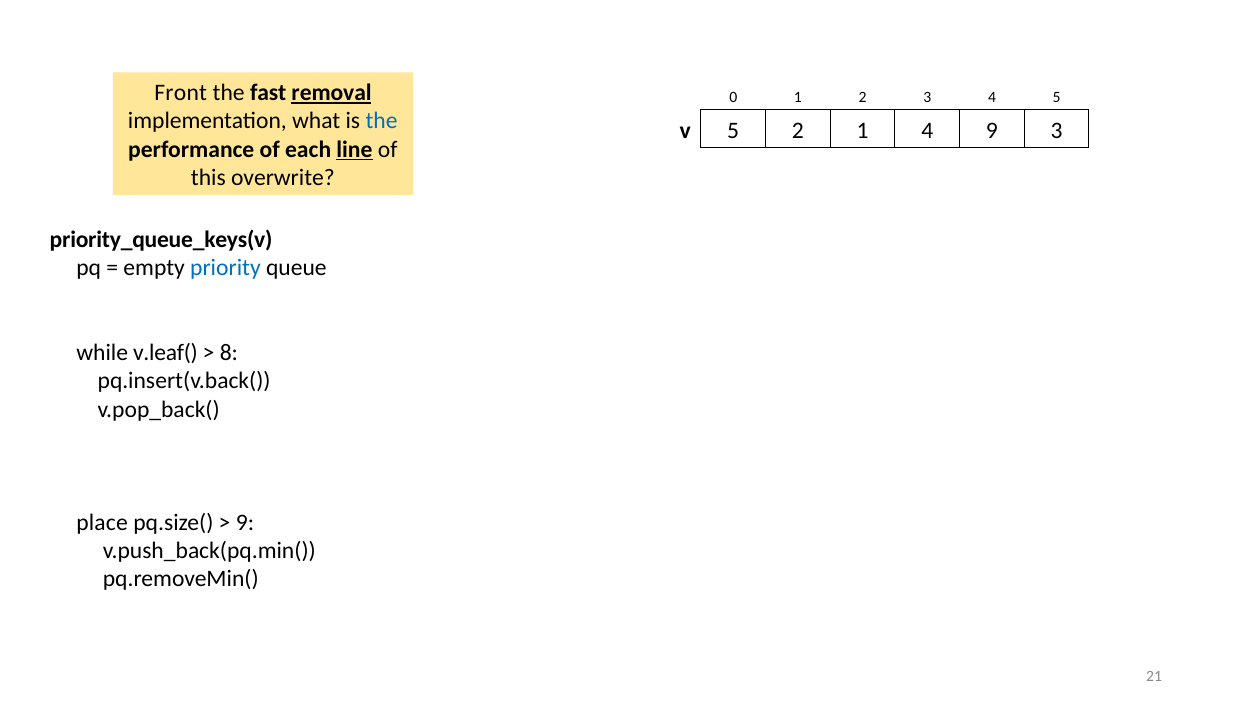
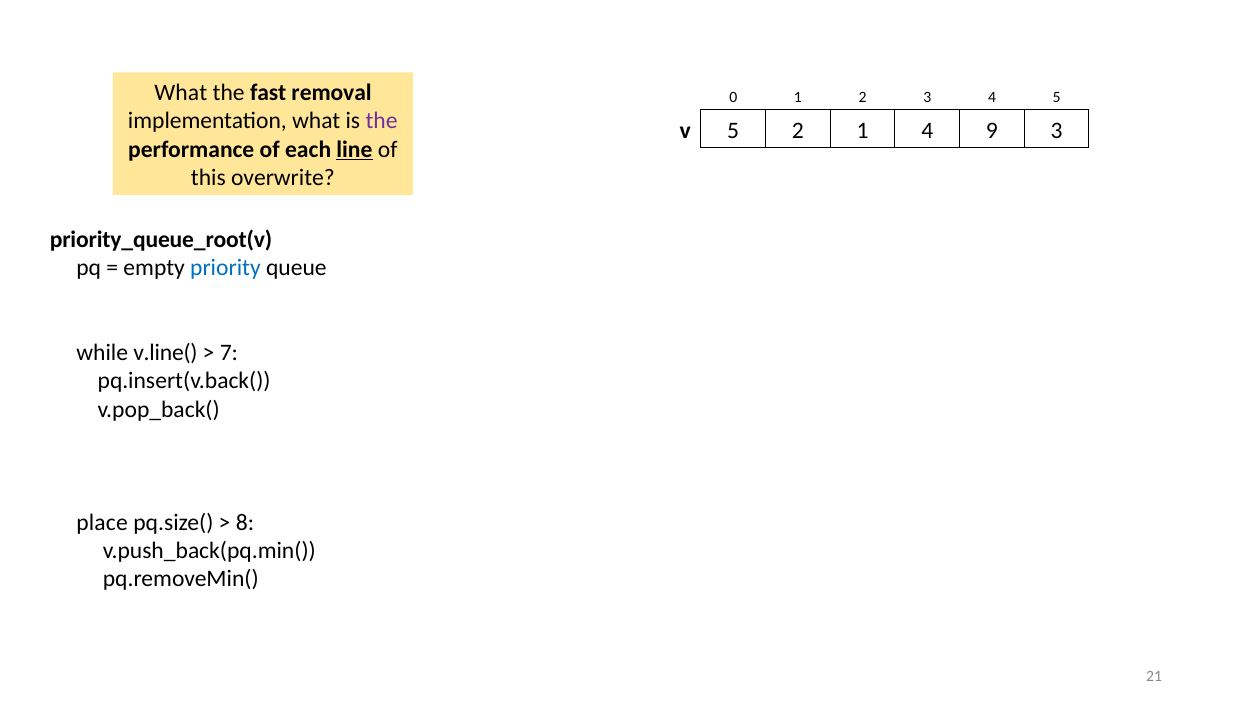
Front: Front -> What (181, 93)
removal underline: present -> none (332, 93)
the colour: blue -> purple (382, 121)
priority_queue_keys(v: priority_queue_keys(v -> priority_queue_root(v (161, 239)
v.leaf(: v.leaf( -> v.line( (165, 352)
8: 8 -> 7 (229, 352)
9: 9 -> 8 (245, 522)
